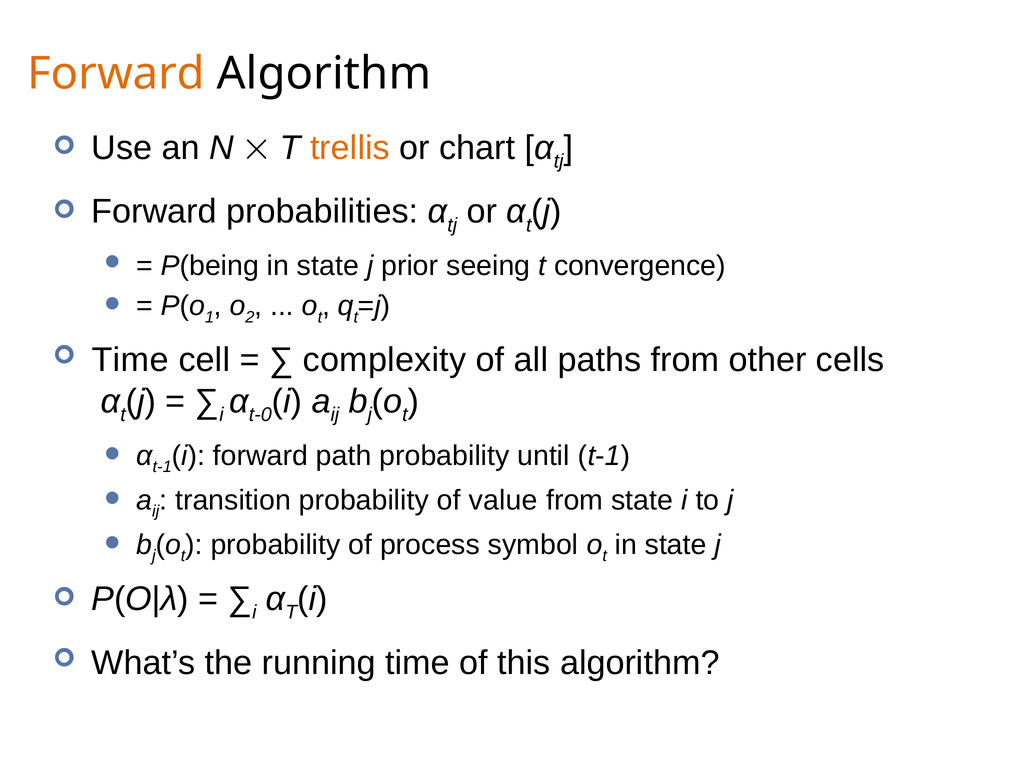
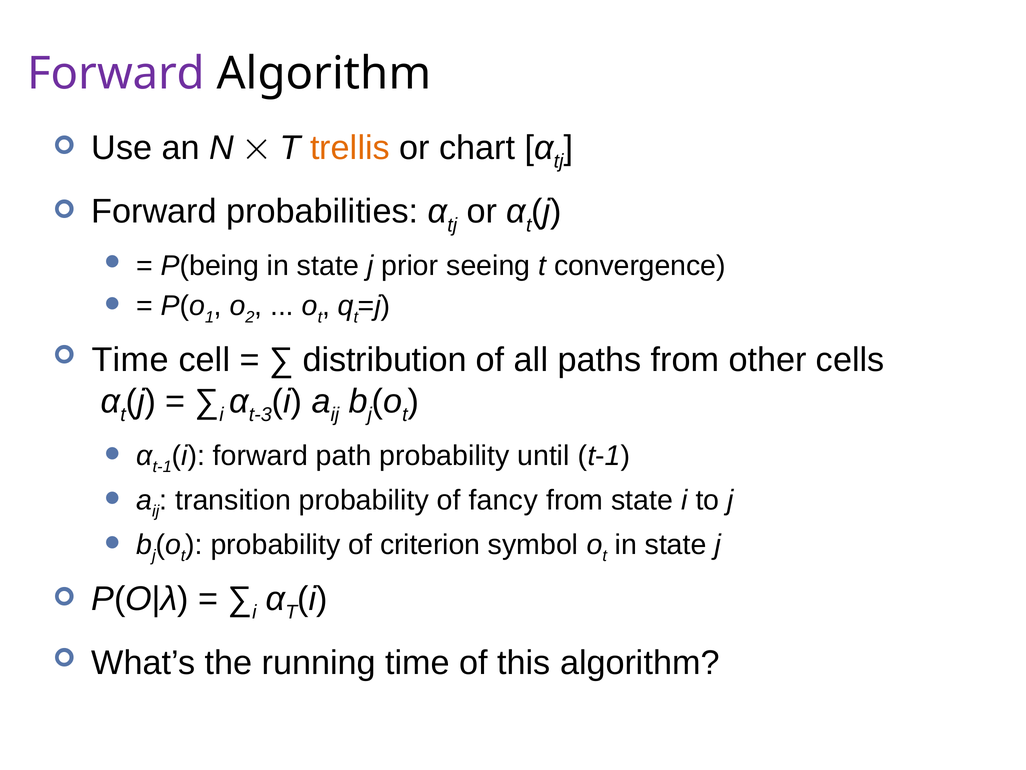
Forward colour: orange -> purple (116, 74)
complexity: complexity -> distribution (385, 360)
t-0: t-0 -> t-3 (260, 414)
value: value -> fancy (503, 500)
process: process -> criterion (430, 545)
